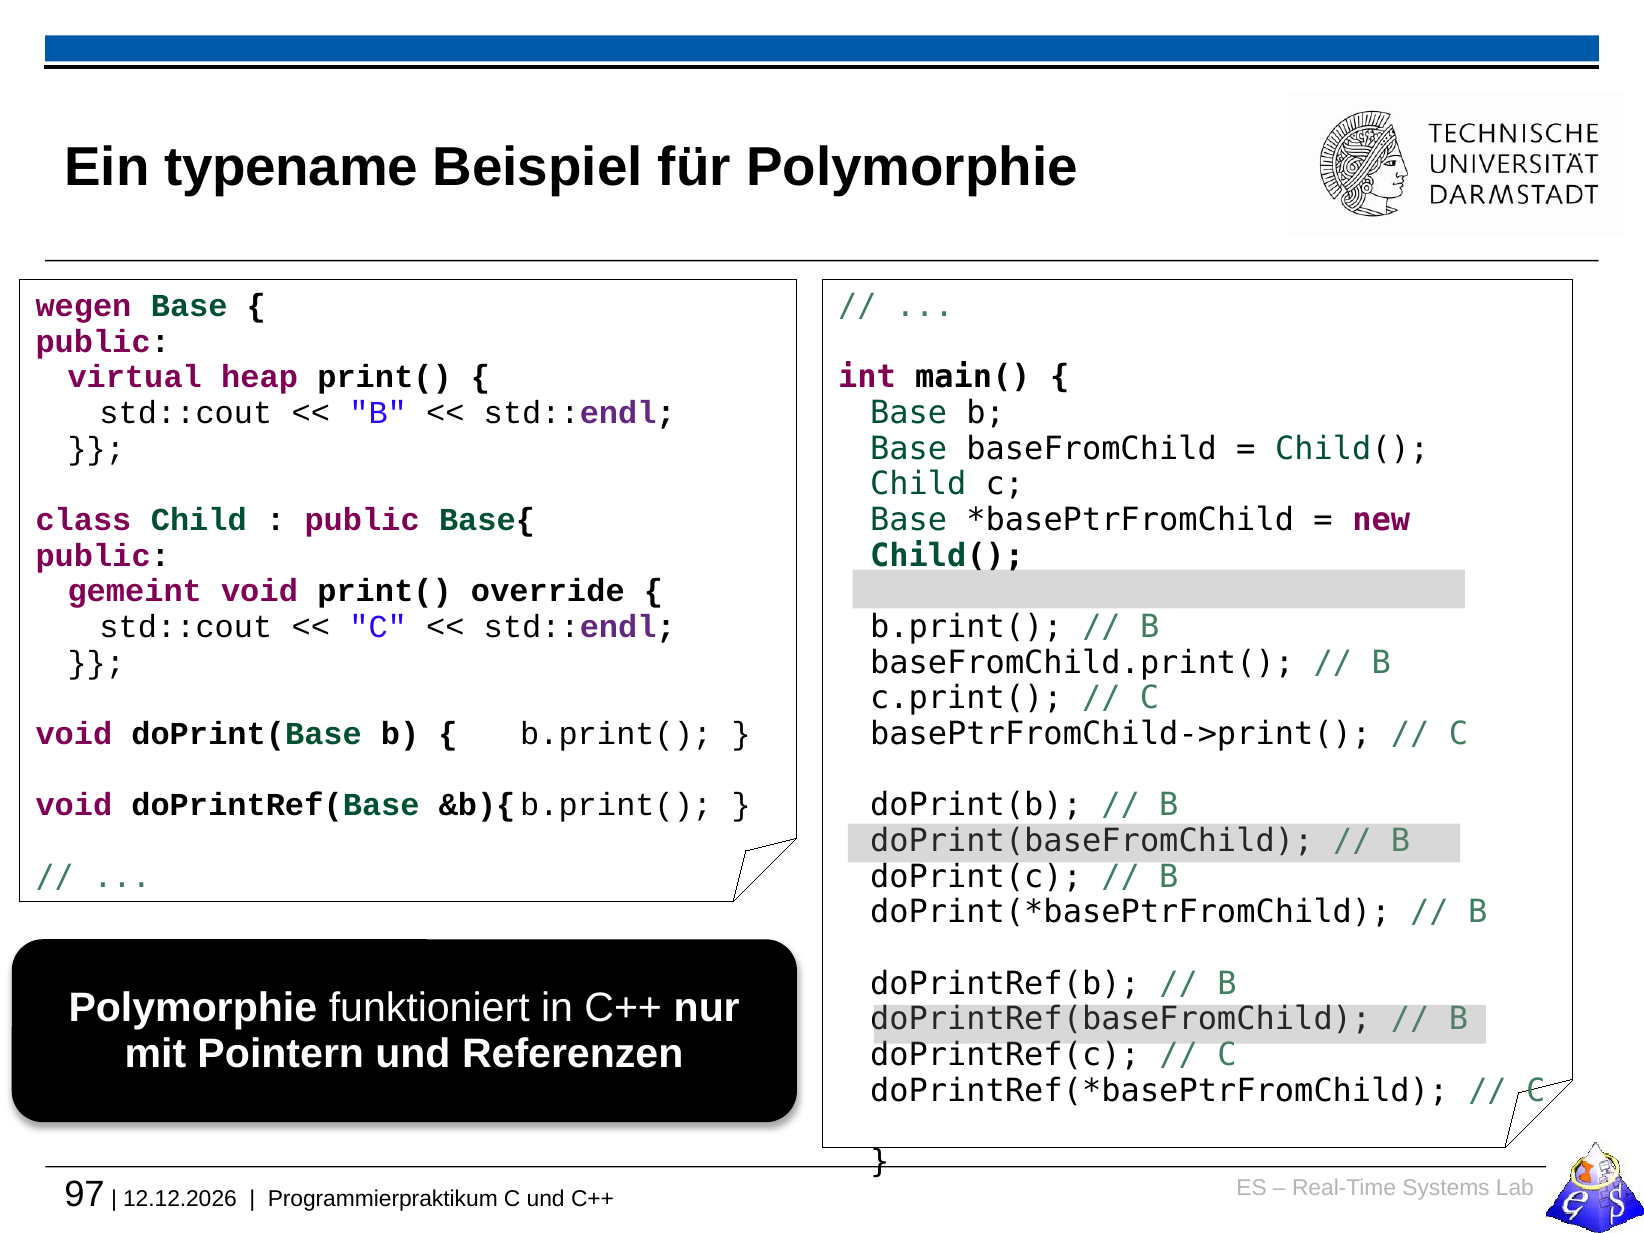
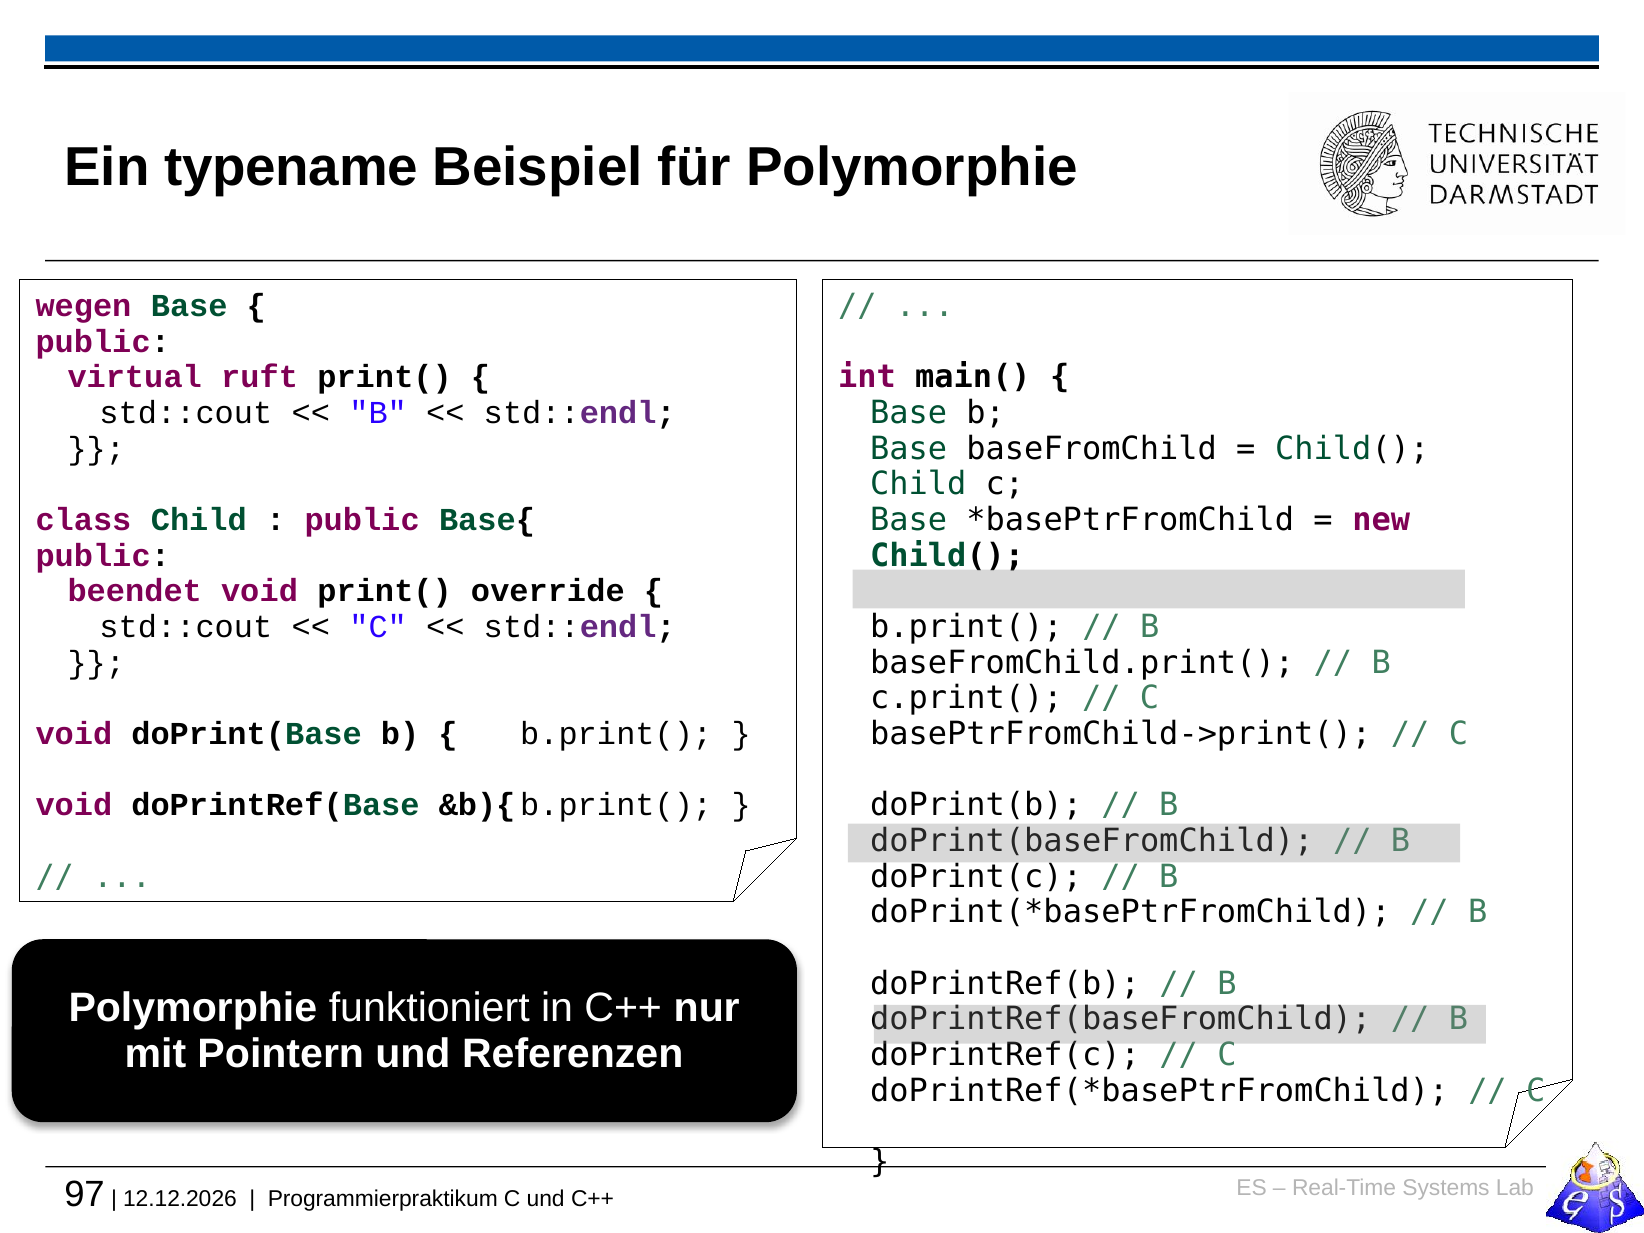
heap: heap -> ruft (260, 377)
gemeint: gemeint -> beendet (135, 591)
